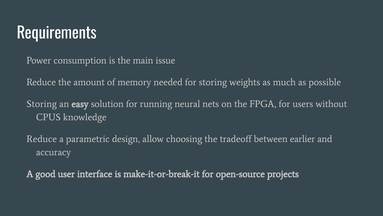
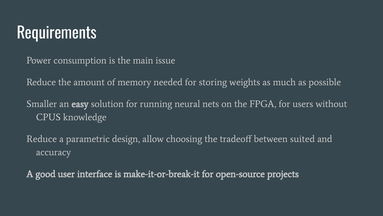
Storing: Storing -> Smaller (42, 104)
earlier: earlier -> suited (302, 139)
